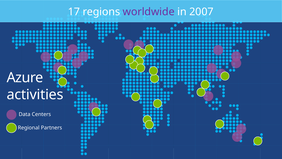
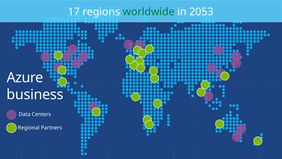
worldwide colour: purple -> green (149, 12)
2007: 2007 -> 2053 (201, 12)
activities: activities -> business (35, 94)
